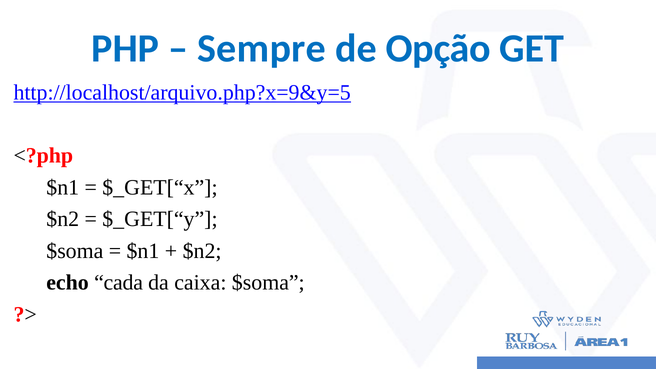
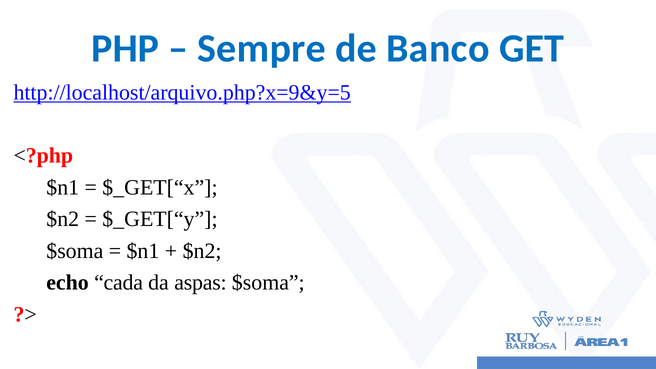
Opção: Opção -> Banco (438, 48)
caixa: caixa -> aspas (200, 283)
